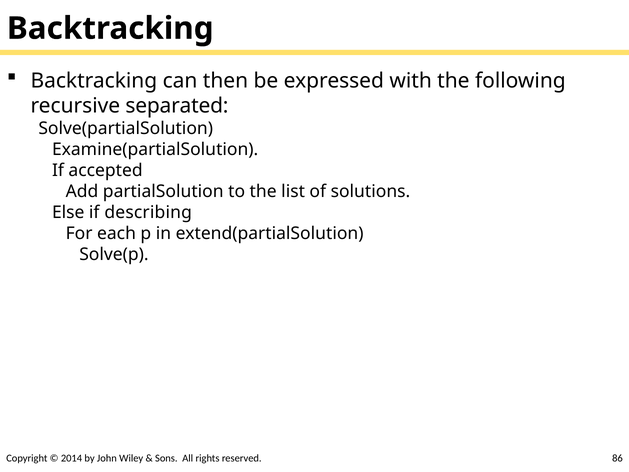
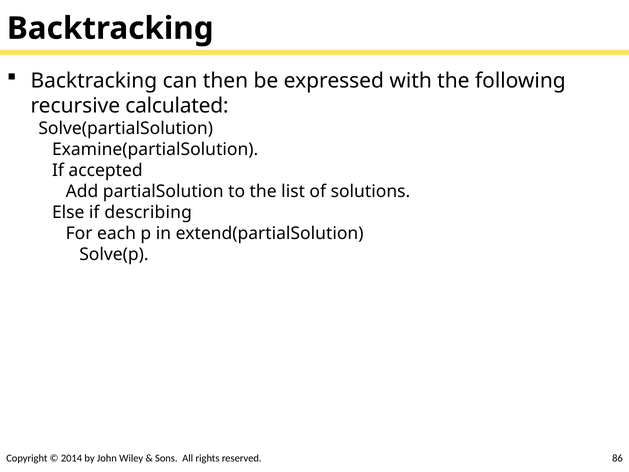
separated: separated -> calculated (177, 106)
